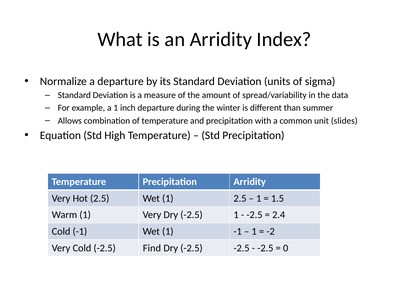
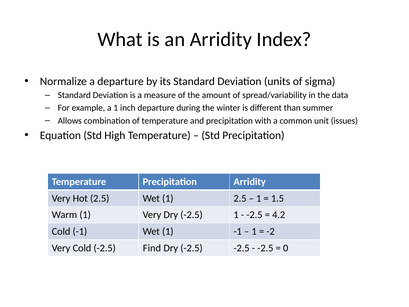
slides: slides -> issues (344, 121)
2.4: 2.4 -> 4.2 (279, 215)
